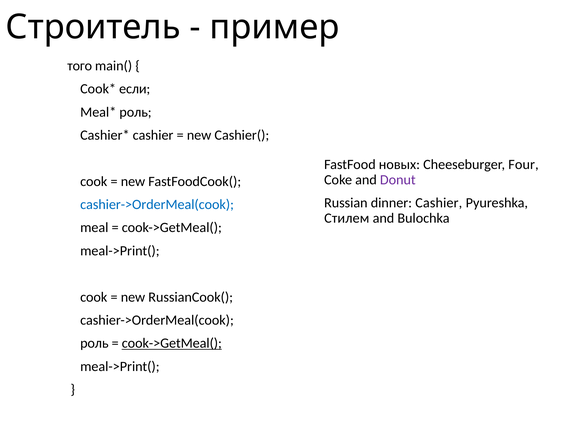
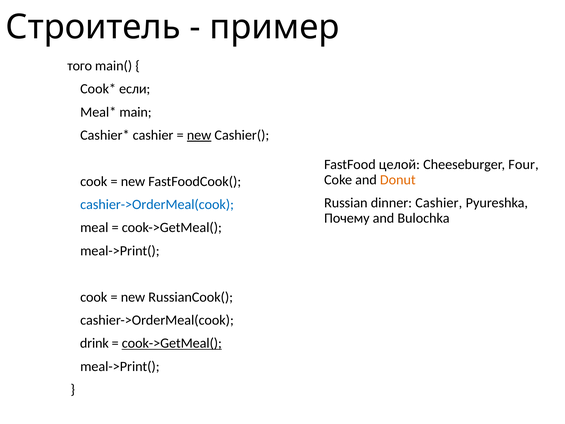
роль: роль -> main (135, 112)
new underline: none -> present (199, 135)
новых: новых -> целой (399, 164)
Donut colour: purple -> orange (398, 180)
Стилем: Стилем -> Почему (347, 218)
роль: роль -> drink (94, 343)
